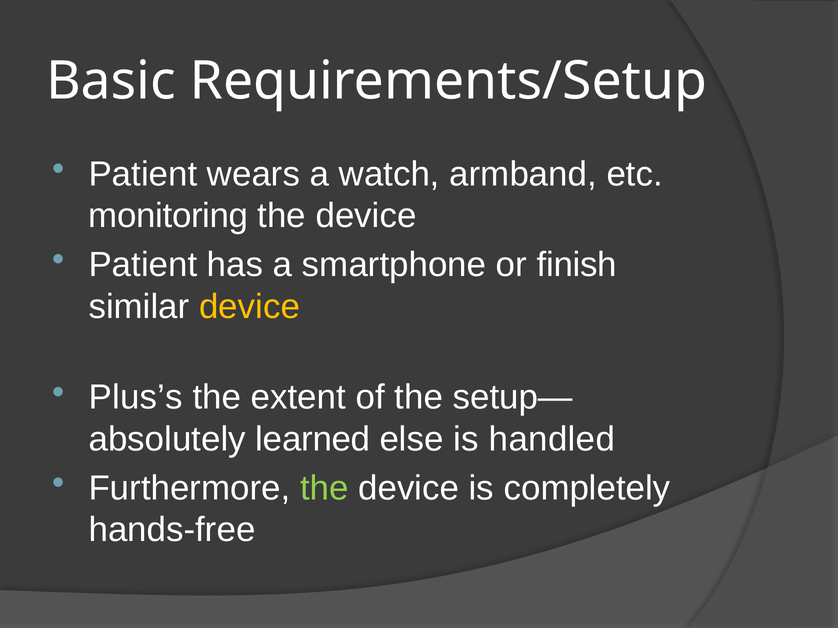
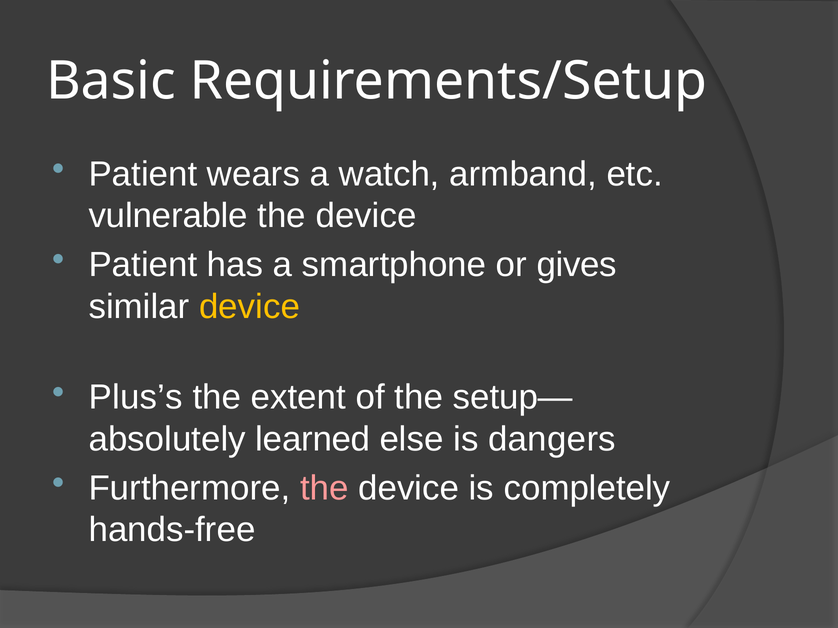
monitoring: monitoring -> vulnerable (168, 216)
finish: finish -> gives (577, 265)
handled: handled -> dangers (552, 440)
the colour: light green -> pink (324, 488)
